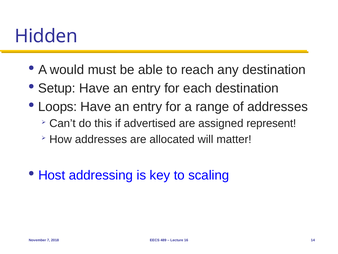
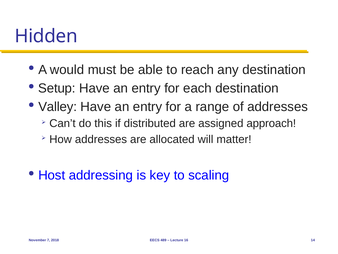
Loops: Loops -> Valley (58, 106)
advertised: advertised -> distributed (150, 123)
represent: represent -> approach (271, 123)
